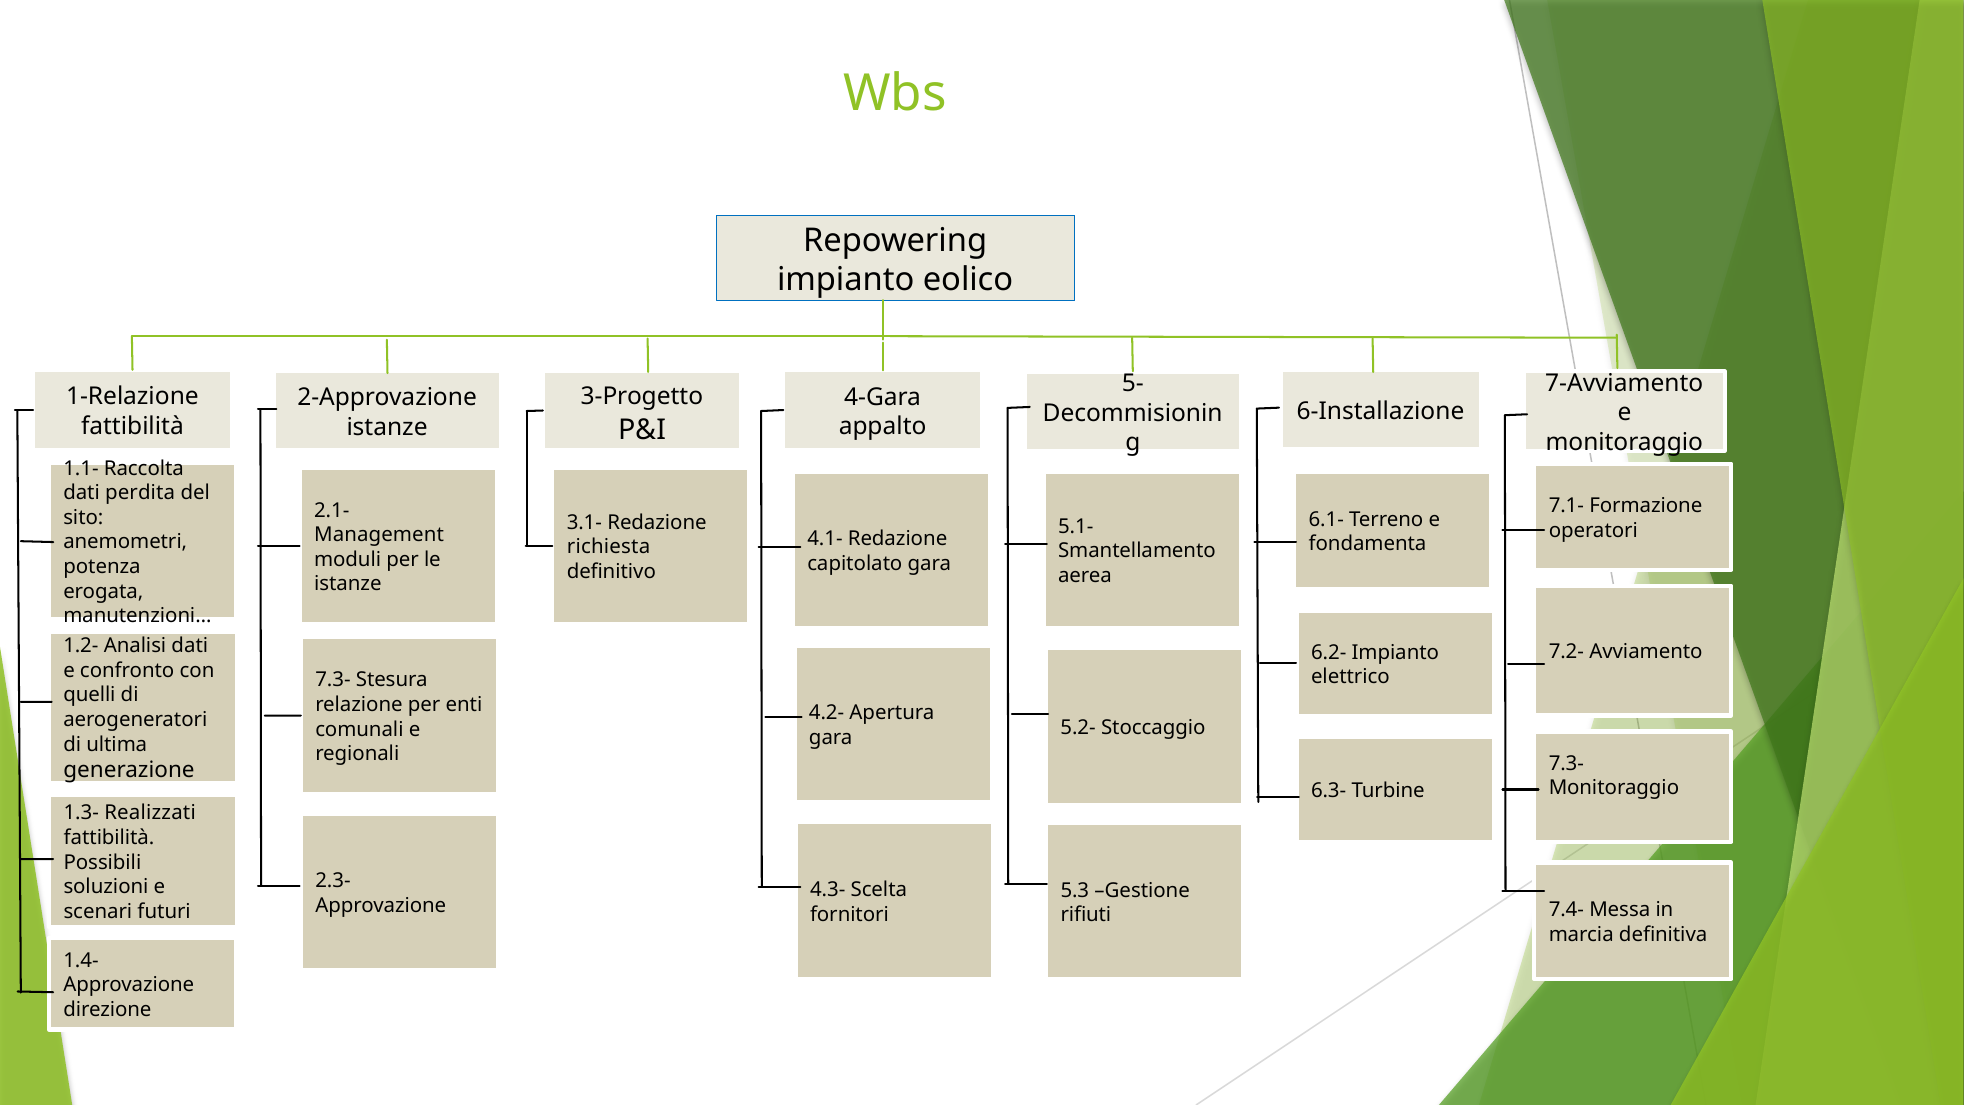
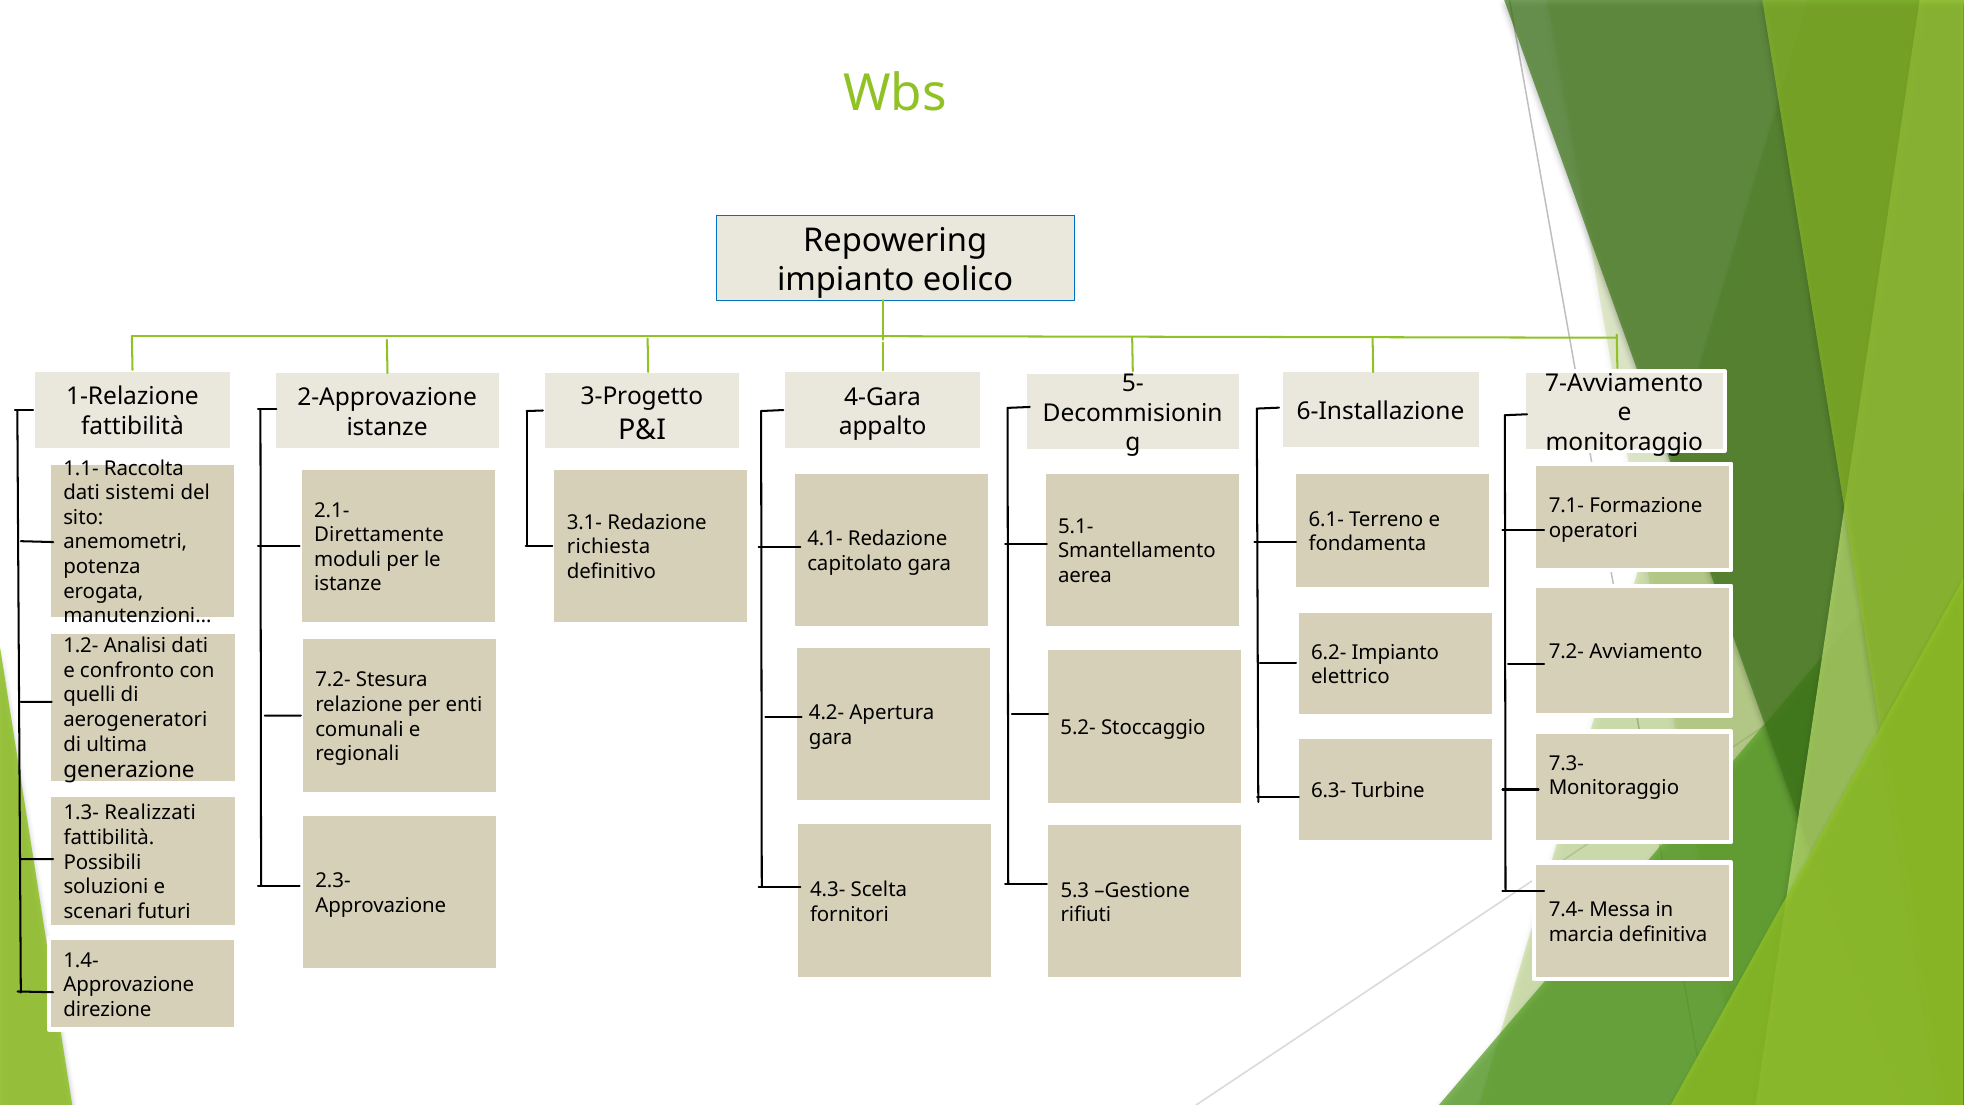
perdita: perdita -> sistemi (140, 493)
Management: Management -> Direttamente (379, 535)
7.3-: 7.3- -> 7.2- (333, 680)
